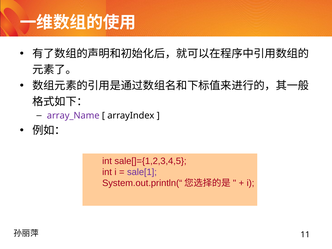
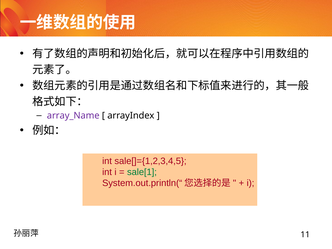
sale[1 colour: purple -> green (142, 172)
